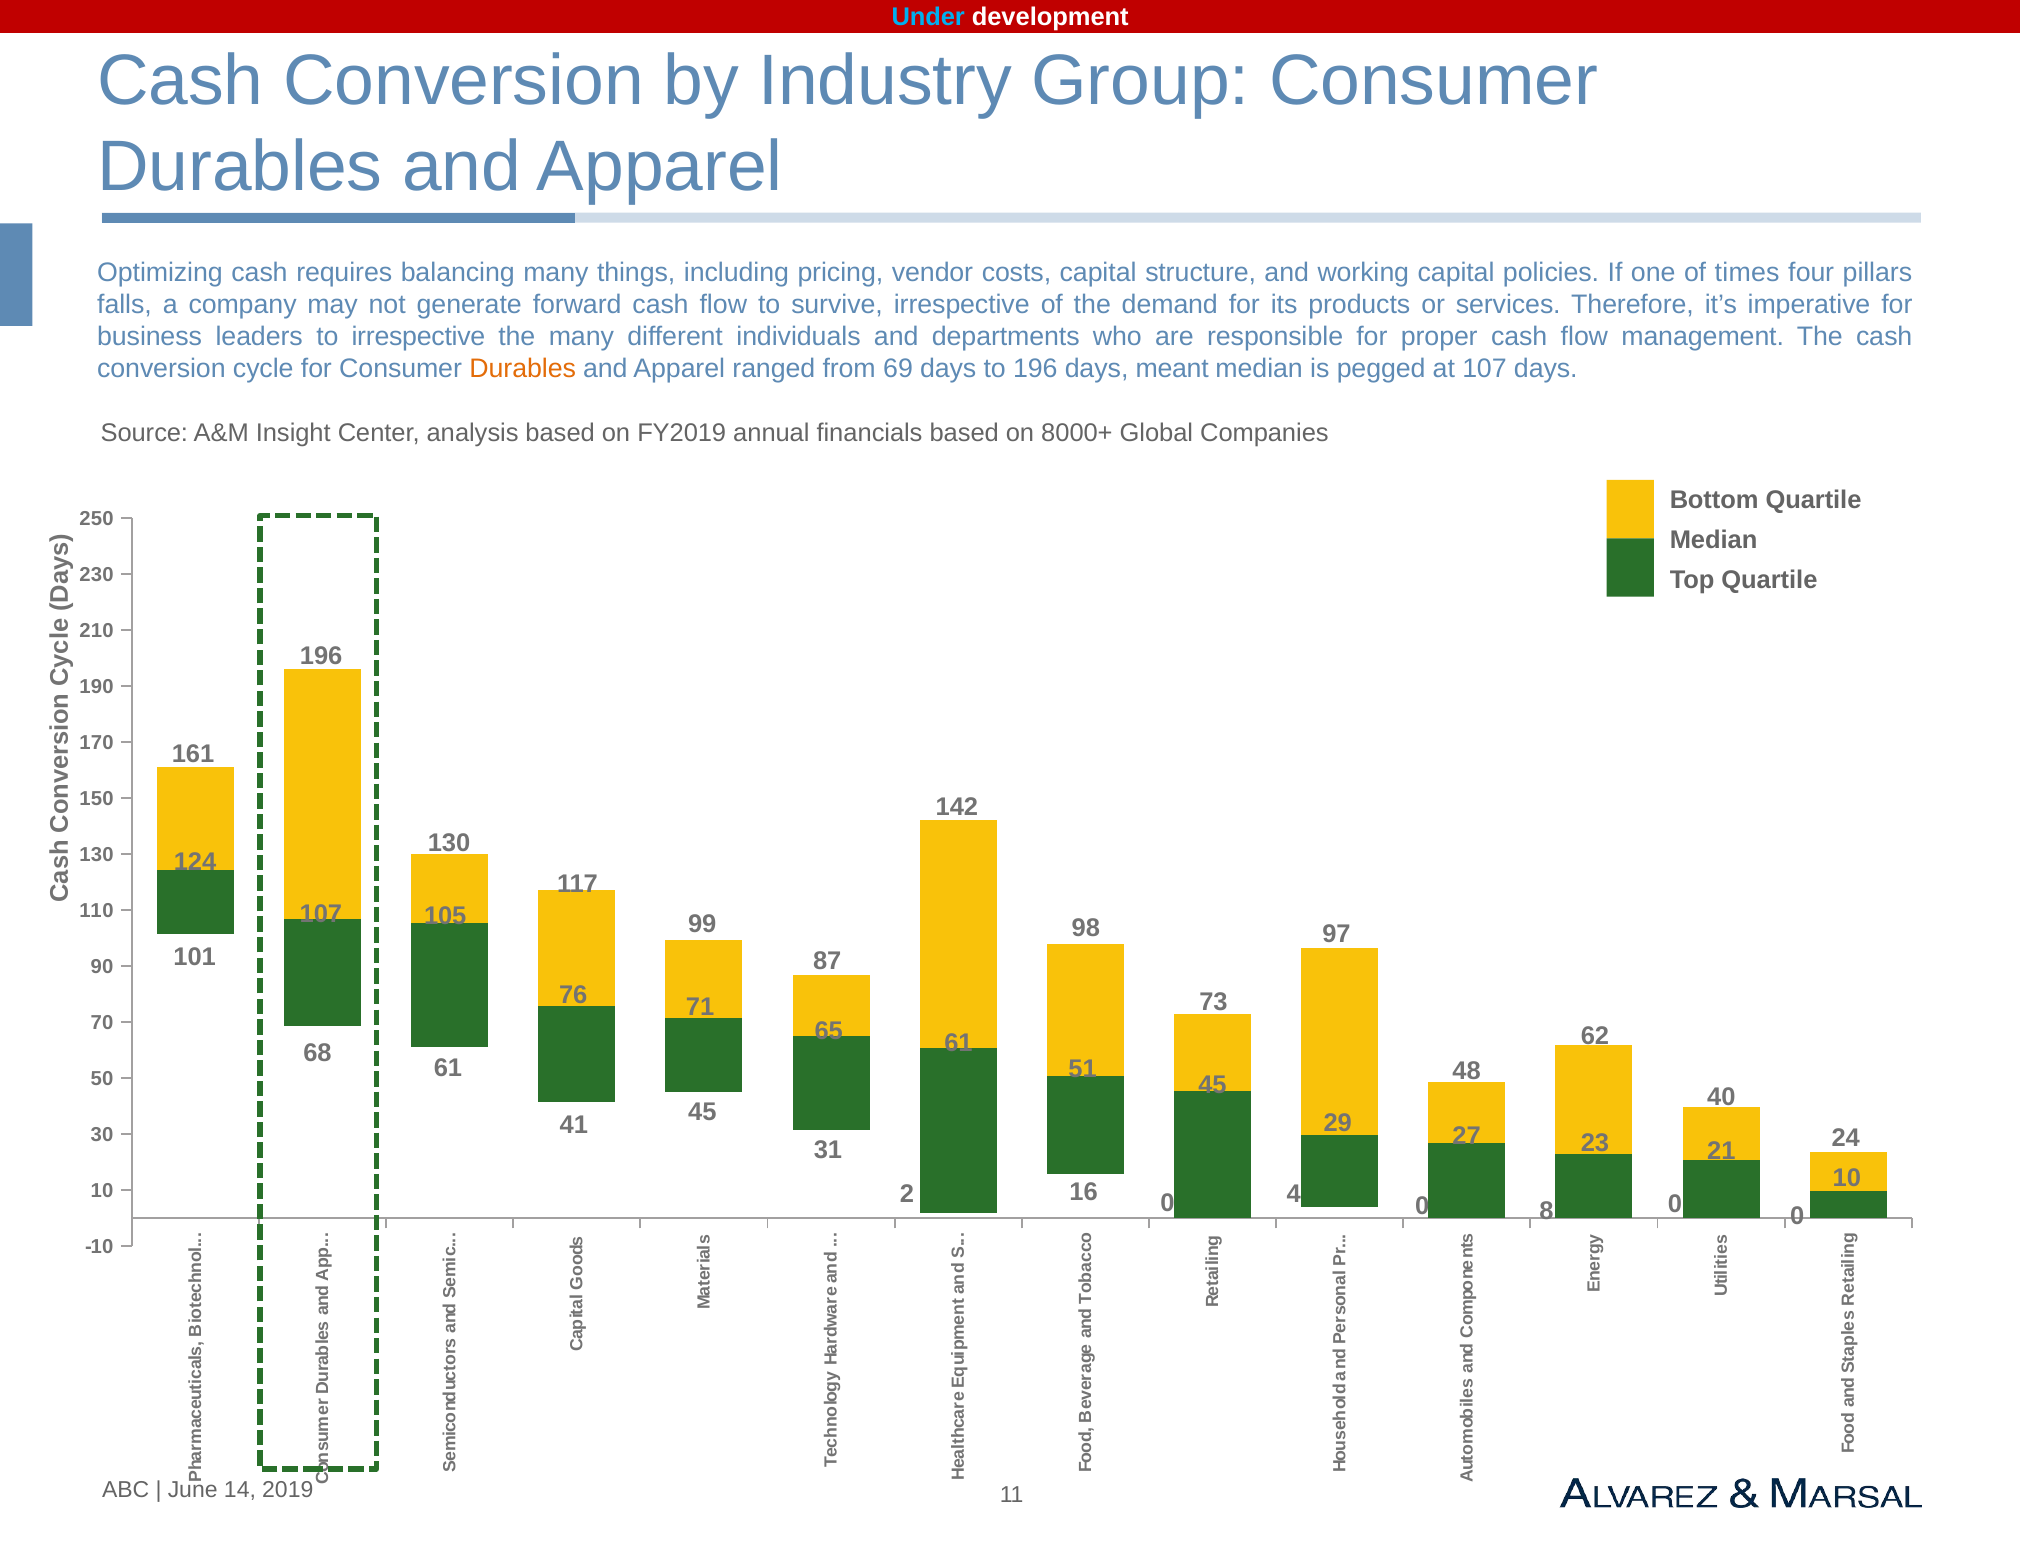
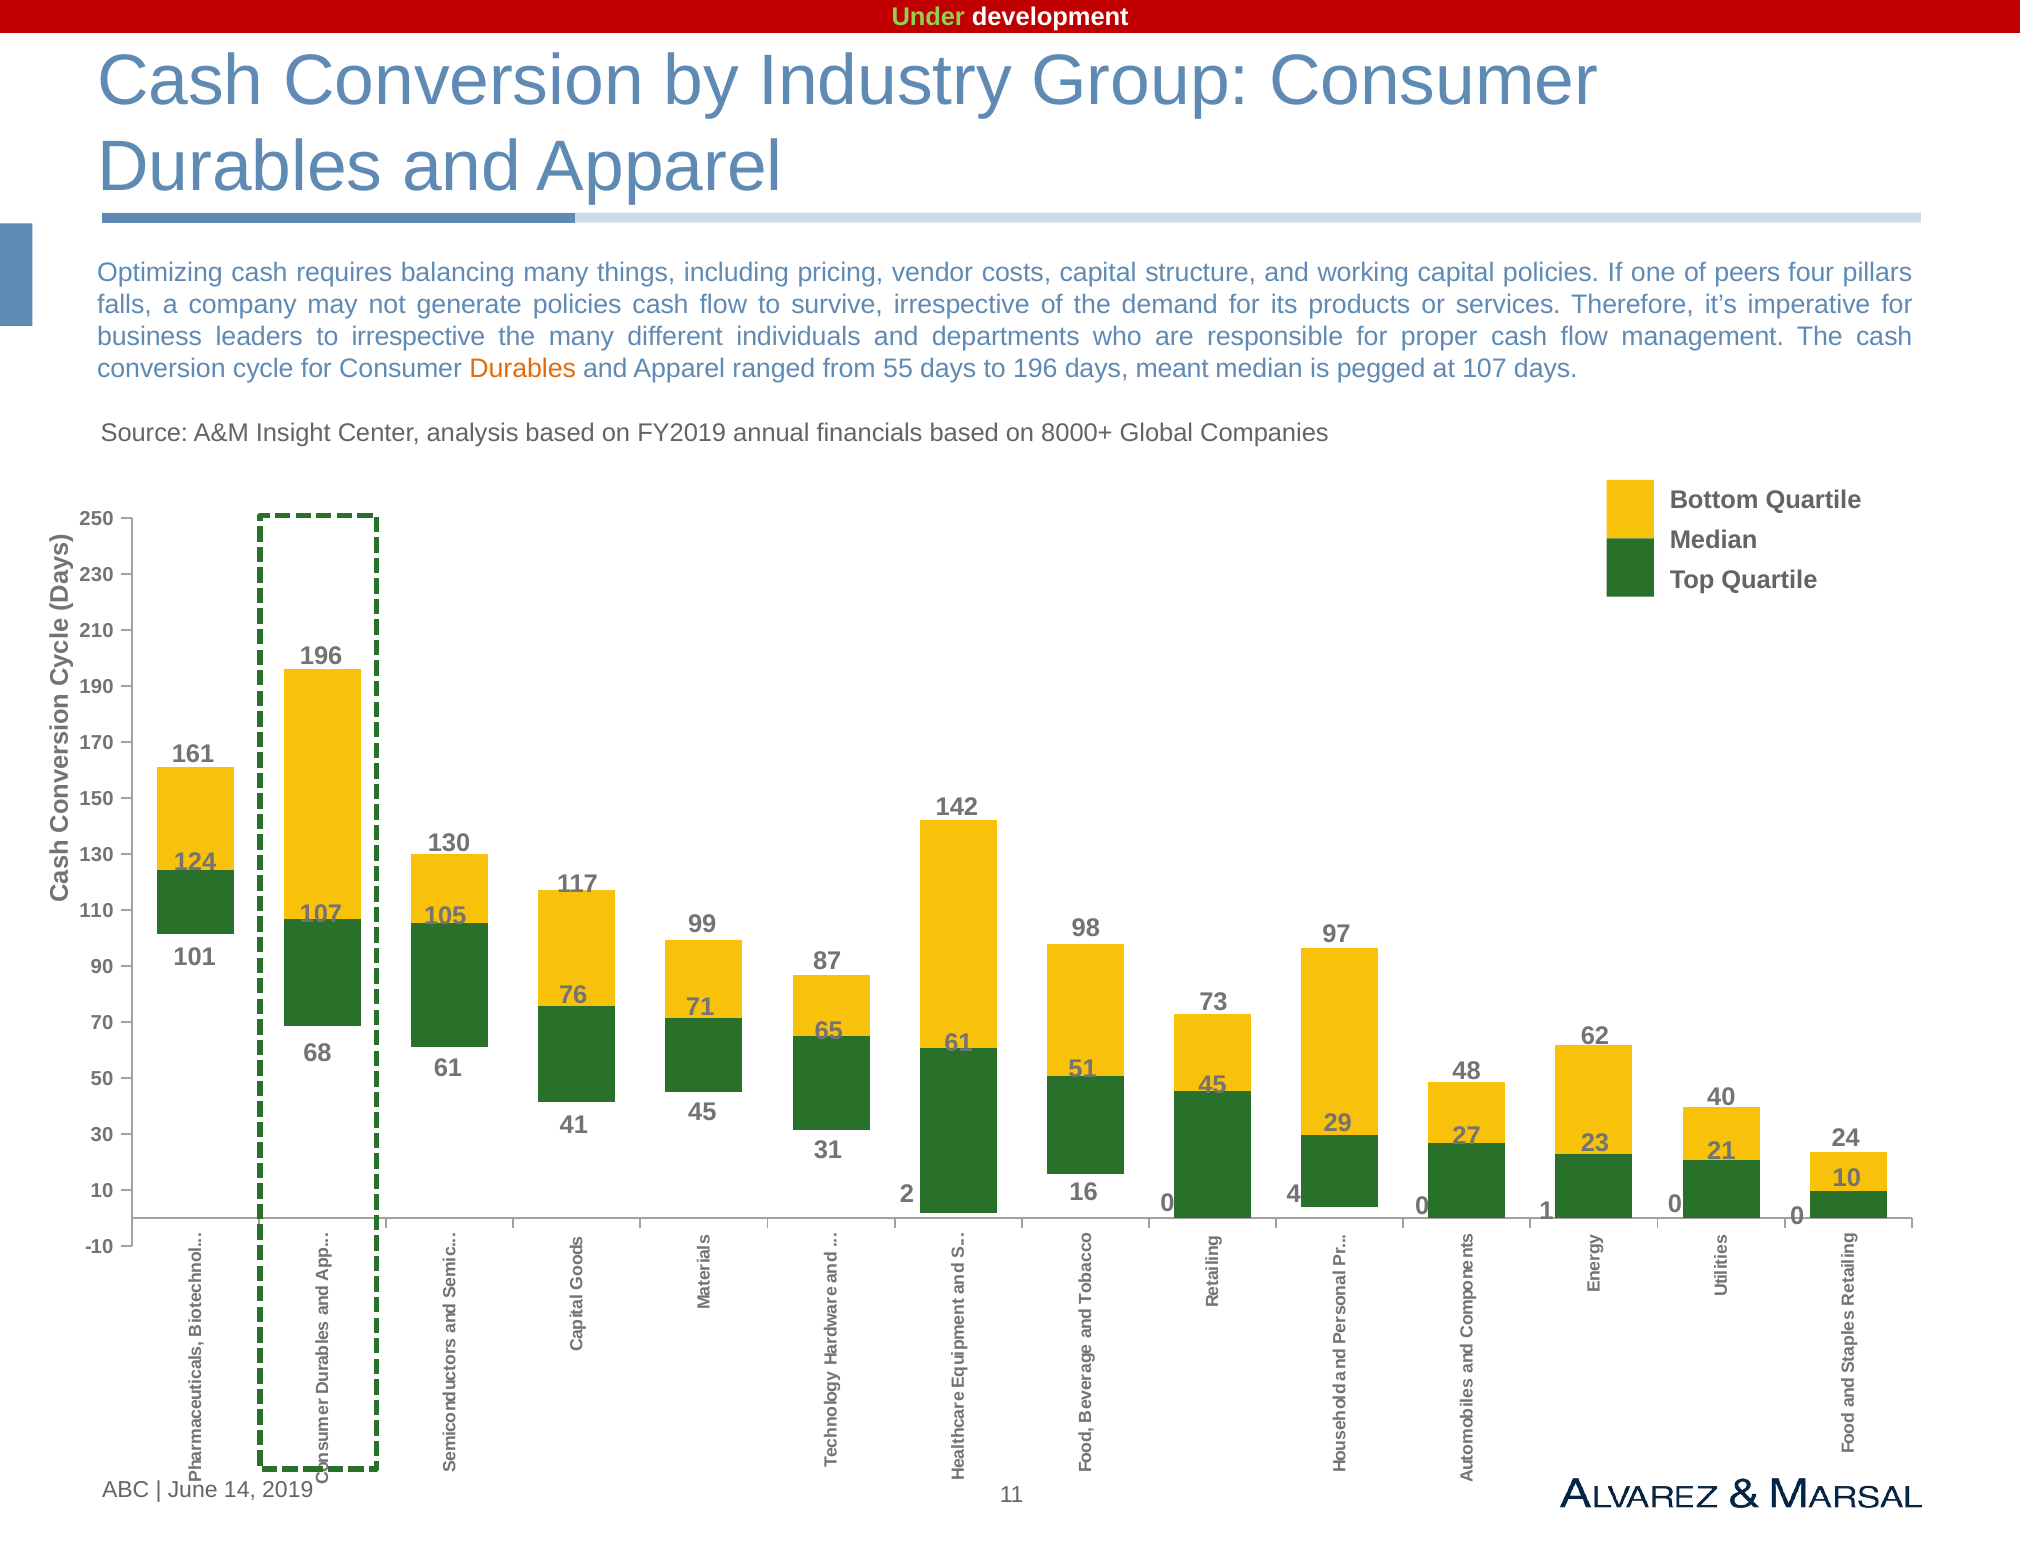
Under colour: light blue -> light green (928, 17)
times: times -> peers (1747, 272)
generate forward: forward -> policies (577, 304)
69: 69 -> 55 (898, 368)
8: 8 -> 1 (1546, 1211)
